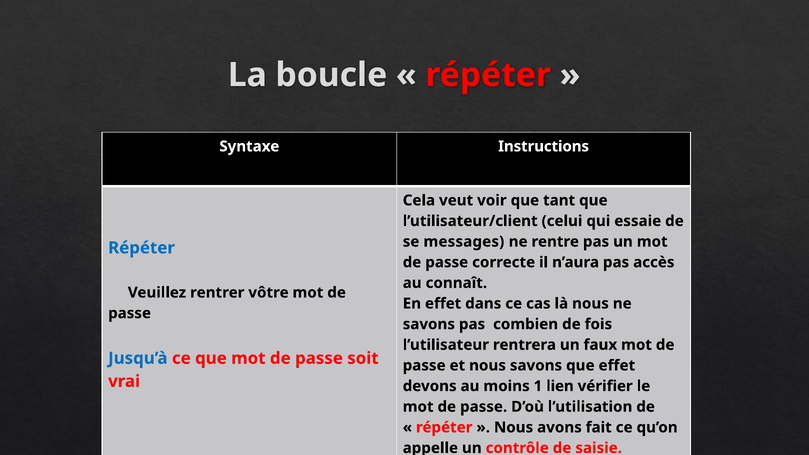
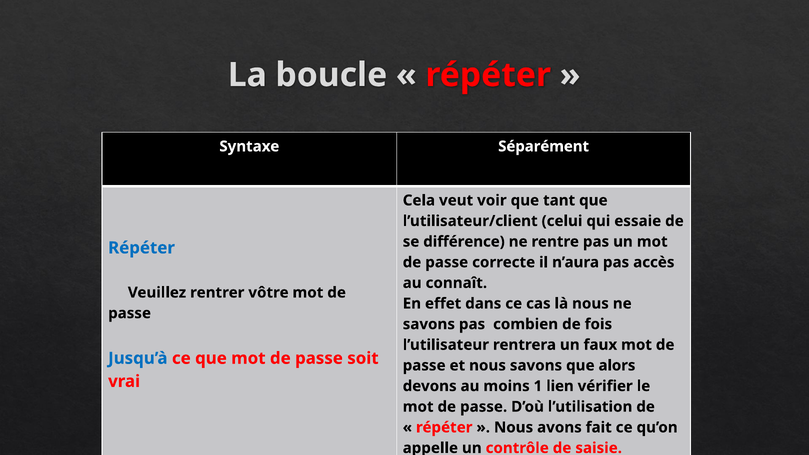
Instructions: Instructions -> Séparément (544, 146)
messages: messages -> différence (464, 242)
que effet: effet -> alors (617, 366)
